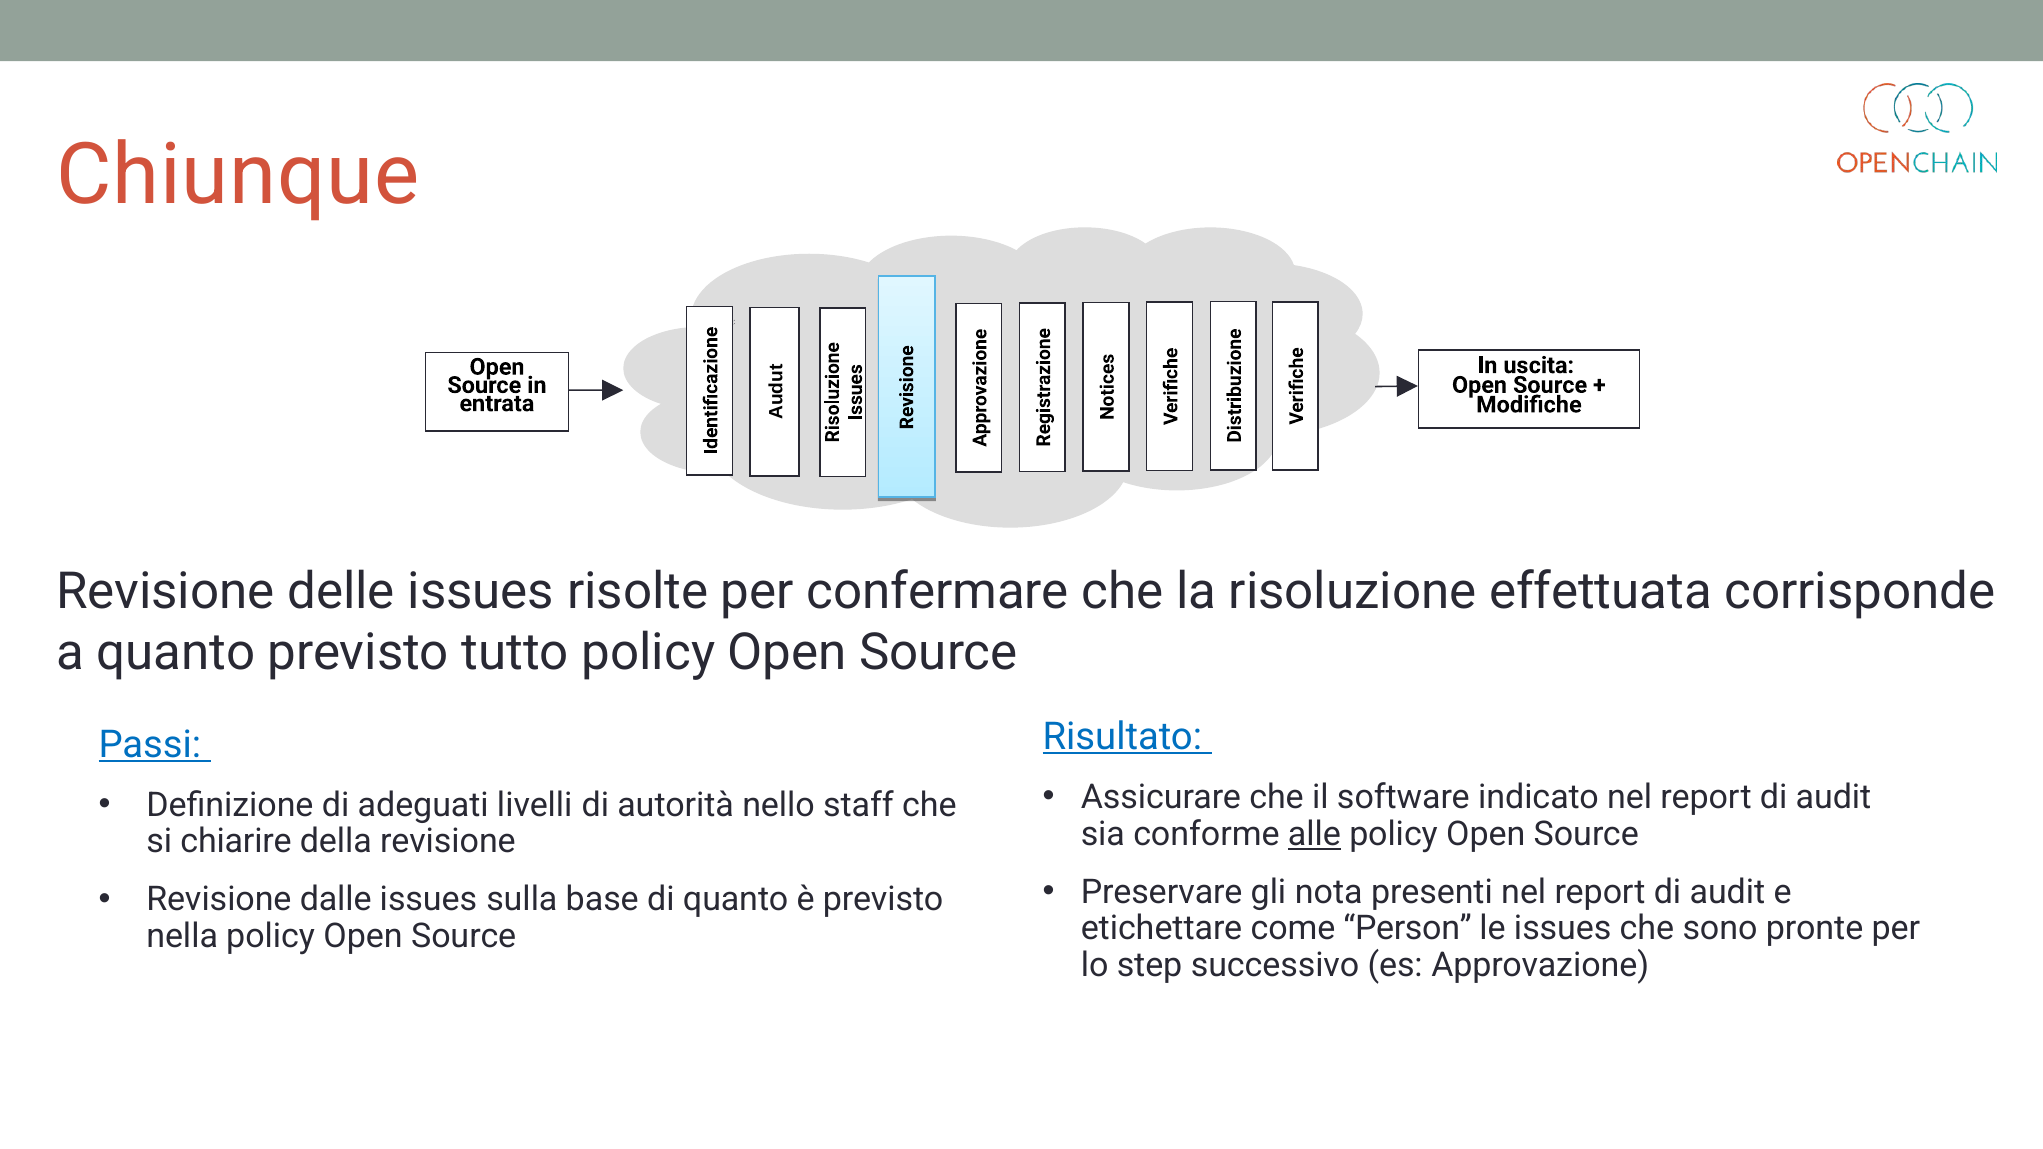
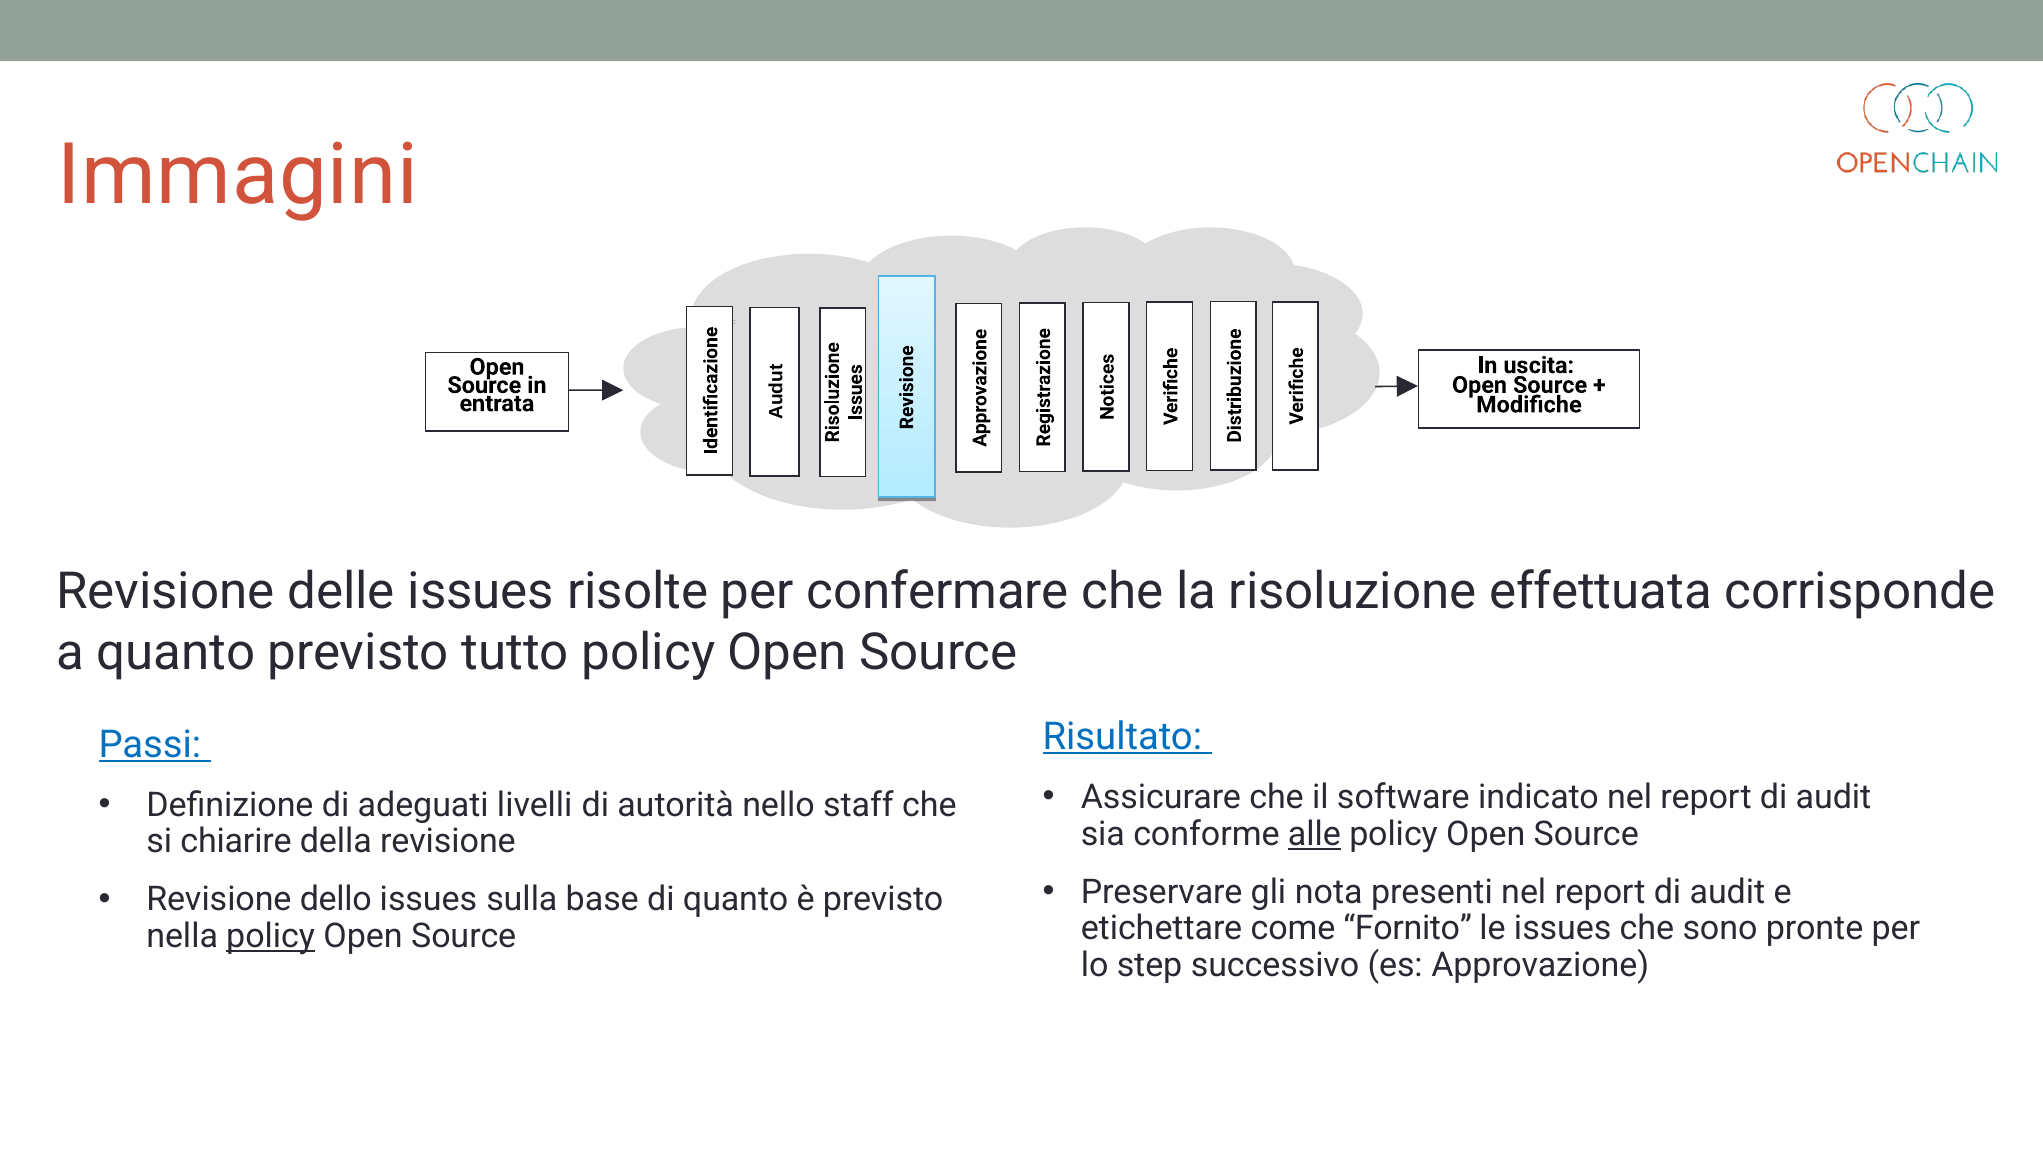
Chiunque: Chiunque -> Immagini (238, 175)
dalle: dalle -> dello (336, 900)
Person: Person -> Fornito (1408, 929)
policy underline: none -> present (271, 937)
